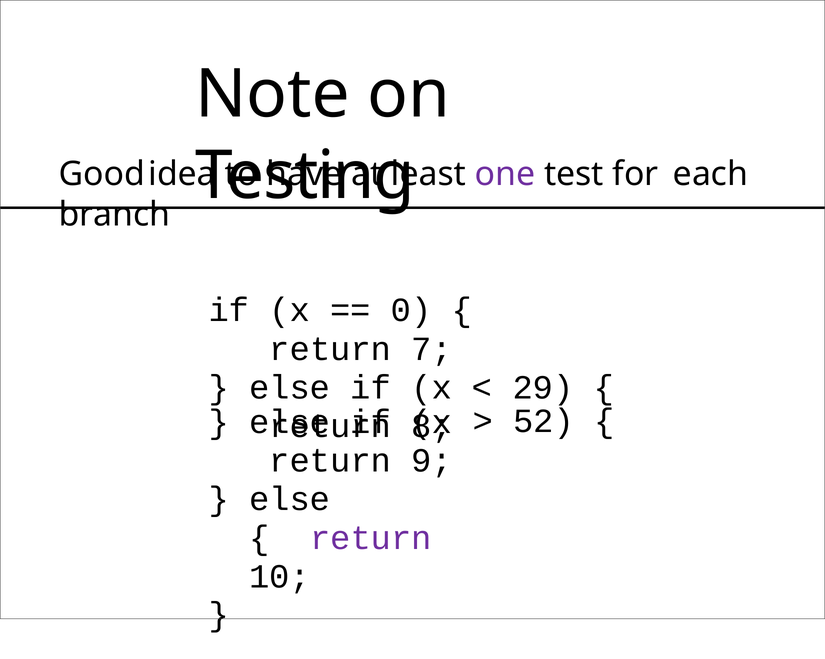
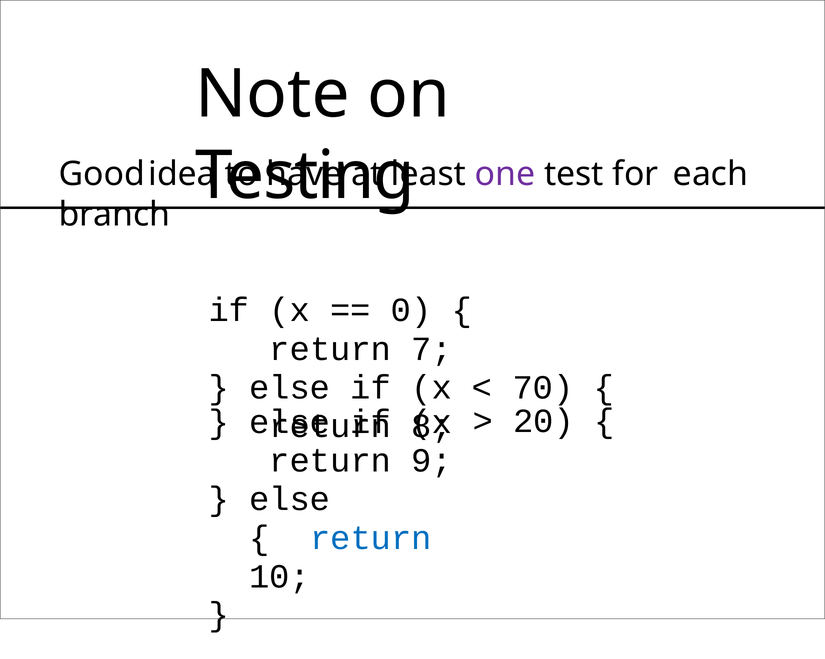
29: 29 -> 70 (543, 388)
52: 52 -> 20 (544, 421)
return colour: purple -> blue (371, 538)
